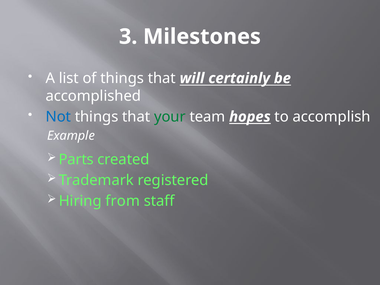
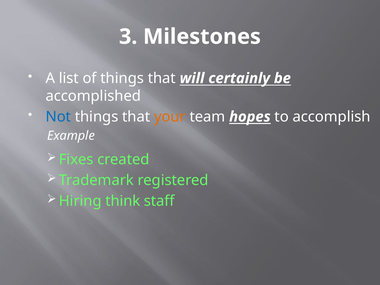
your colour: green -> orange (170, 117)
Parts: Parts -> Fixes (76, 160)
from: from -> think (123, 201)
